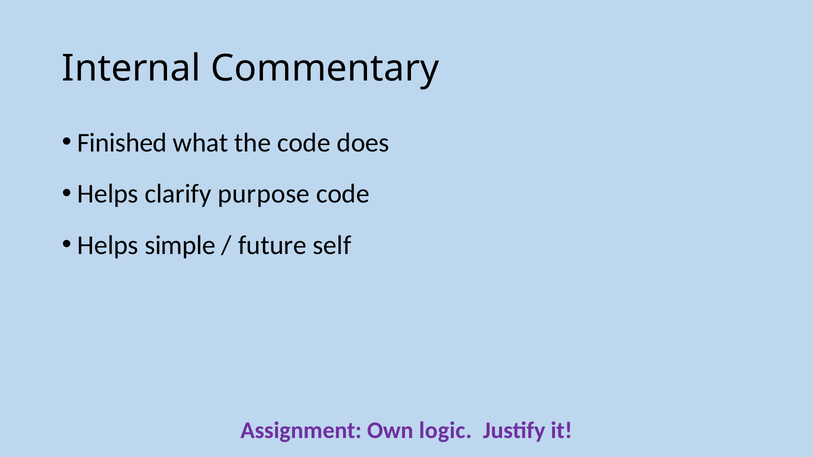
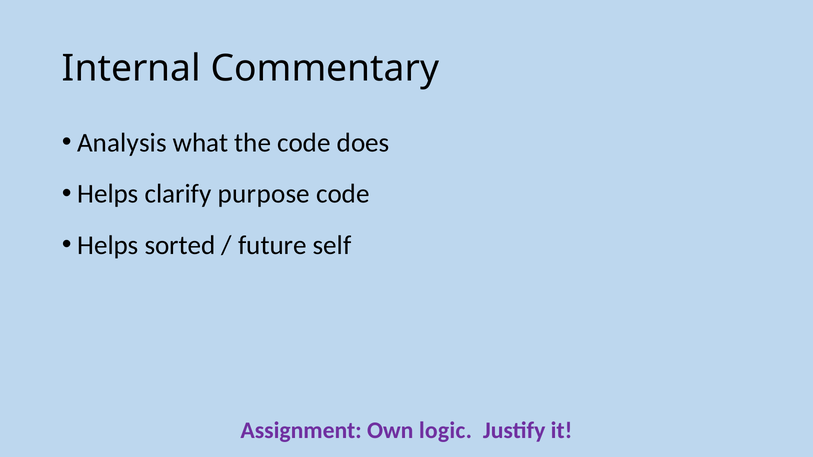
Finished: Finished -> Analysis (122, 143)
simple: simple -> sorted (180, 245)
